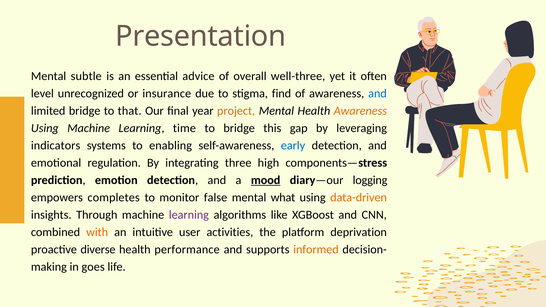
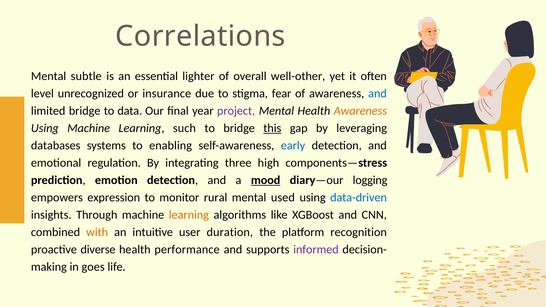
Presentation: Presentation -> Correlations (200, 36)
advice: advice -> lighter (198, 76)
well-three: well-three -> well-other (298, 76)
find: find -> fear (282, 94)
that: that -> data (130, 111)
project colour: orange -> purple (236, 111)
time: time -> such (184, 128)
this underline: none -> present (272, 128)
indicators: indicators -> databases (56, 146)
completes: completes -> expression (114, 198)
false: false -> rural (216, 198)
what: what -> used (283, 198)
data-driven colour: orange -> blue (359, 198)
learning colour: purple -> orange (189, 215)
activities: activities -> duration (230, 232)
deprivation: deprivation -> recognition (359, 232)
informed colour: orange -> purple (316, 250)
